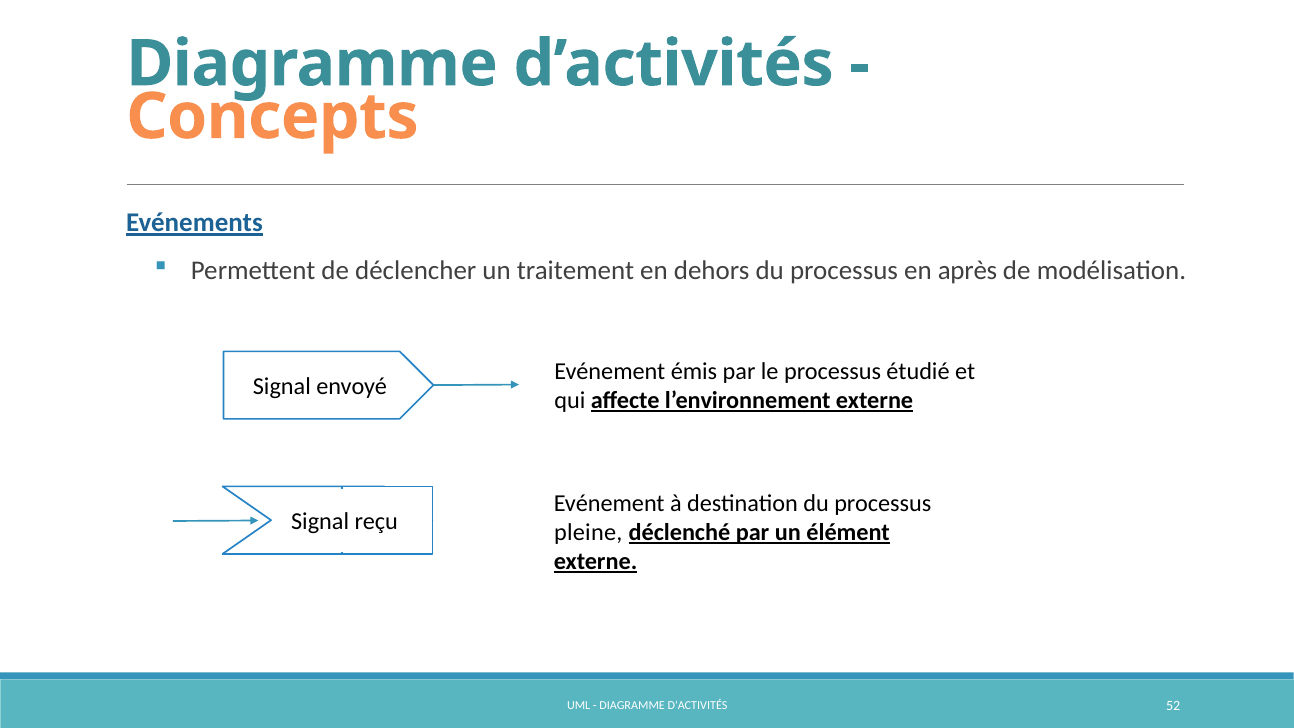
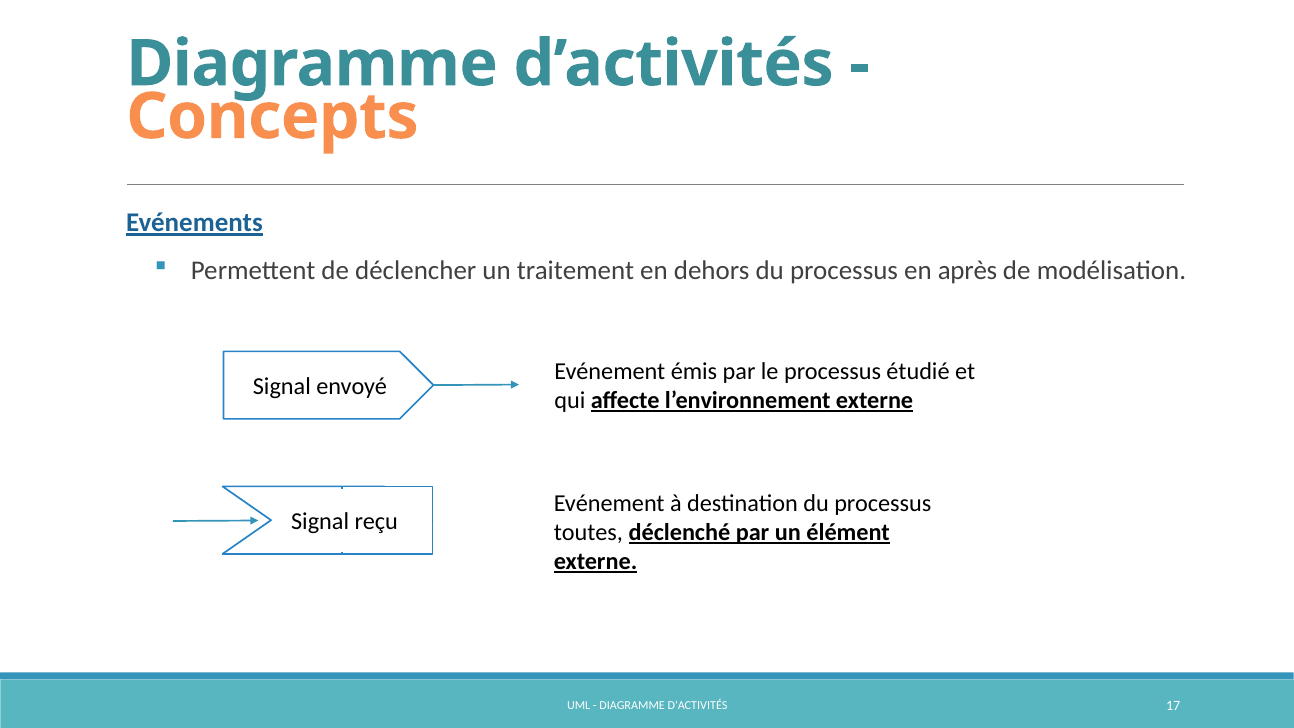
pleine: pleine -> toutes (588, 532)
52: 52 -> 17 (1173, 706)
